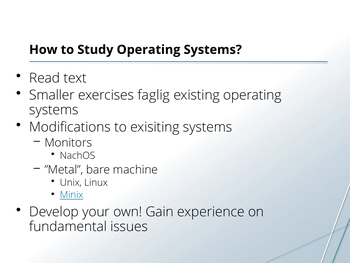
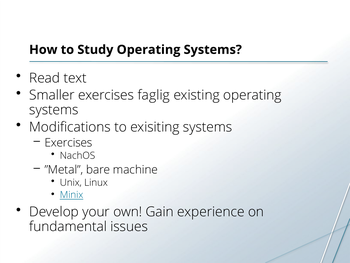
Monitors: Monitors -> Exercises (68, 142)
